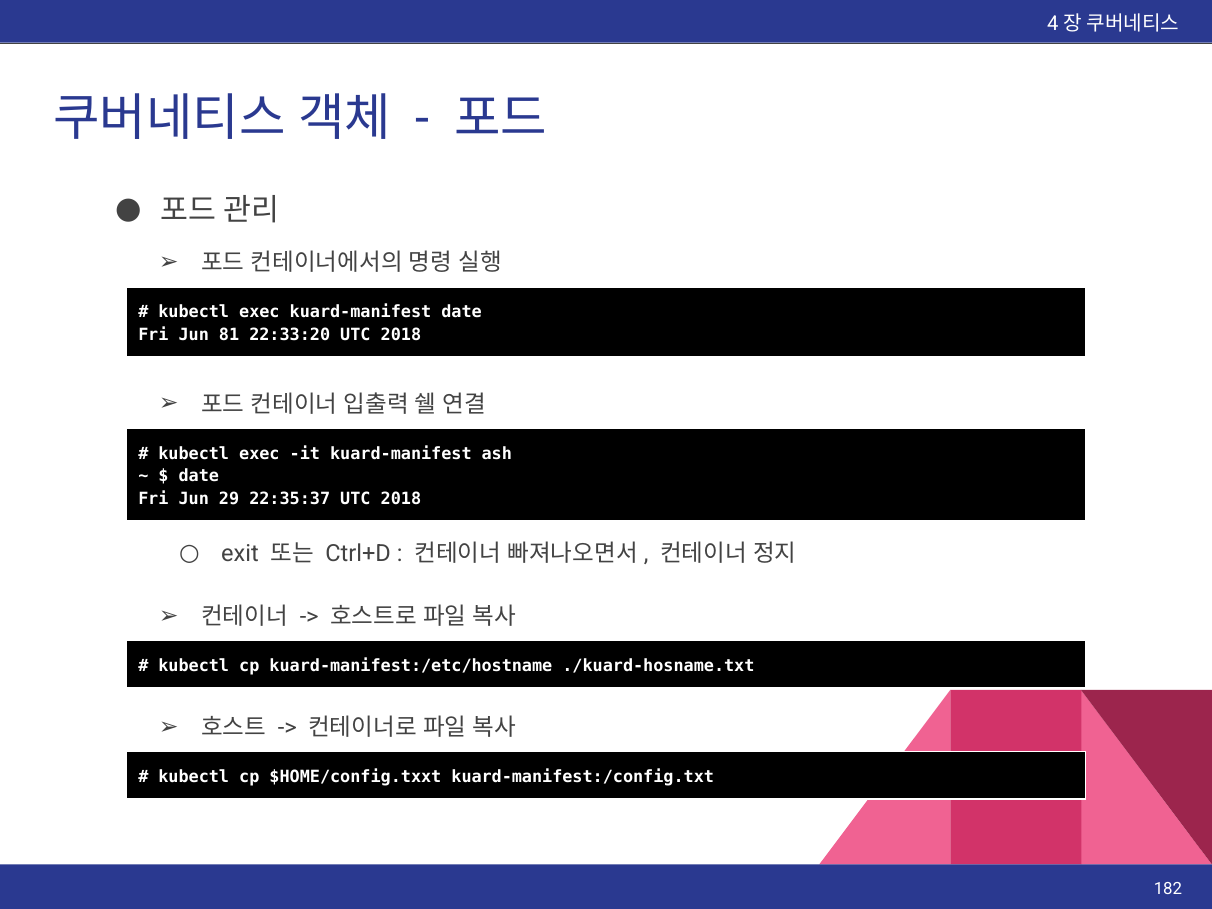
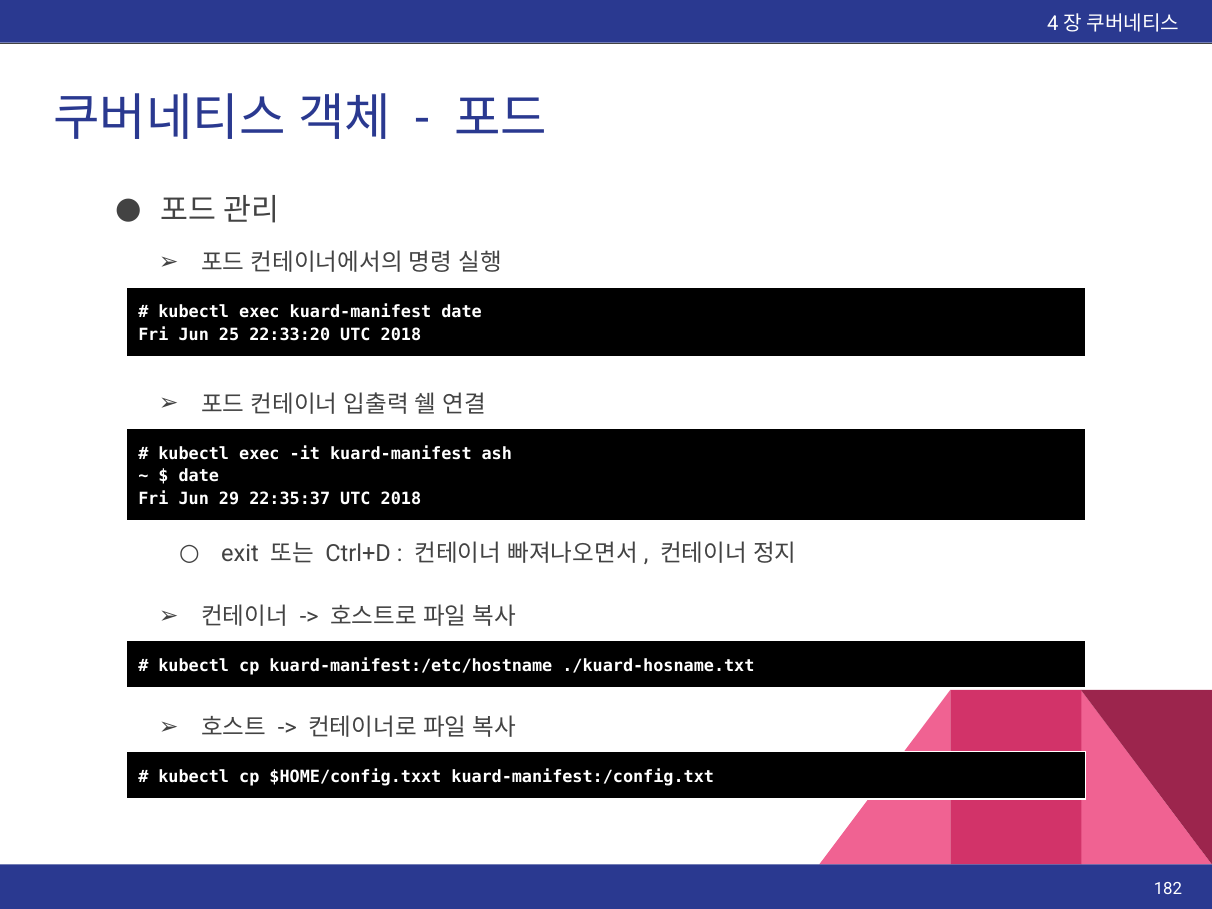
81: 81 -> 25 (229, 335)
